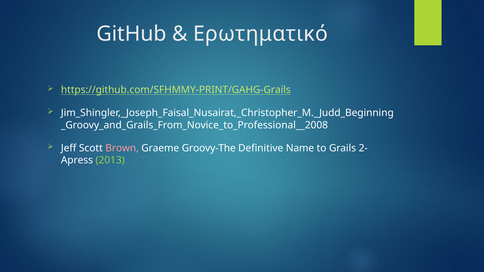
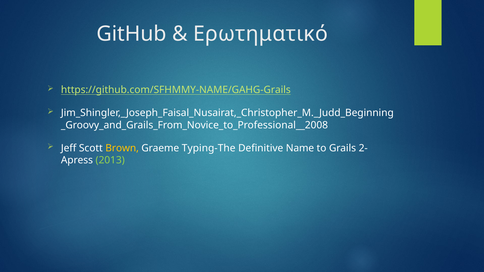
https://github.com/SFHMMY-PRINT/GAHG-Grails: https://github.com/SFHMMY-PRINT/GAHG-Grails -> https://github.com/SFHMMY-NAME/GAHG-Grails (176, 90)
Brown colour: pink -> yellow (122, 148)
Groovy-The: Groovy-The -> Typing-The (209, 148)
